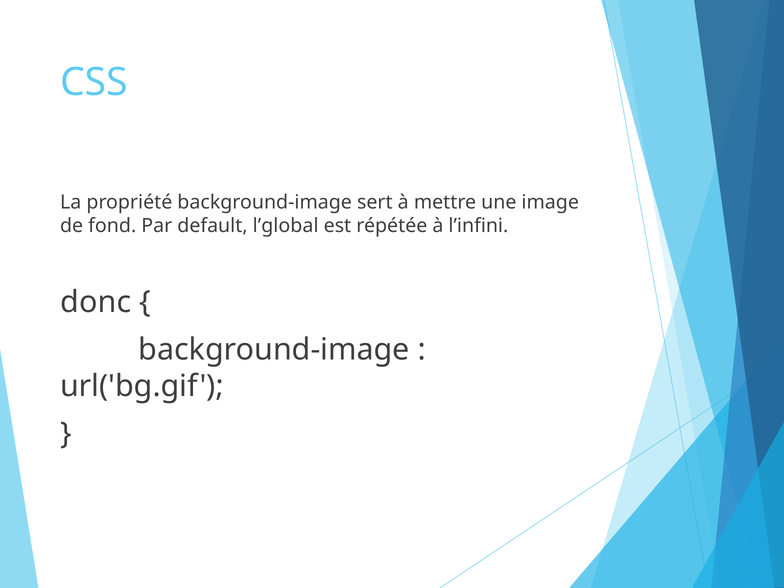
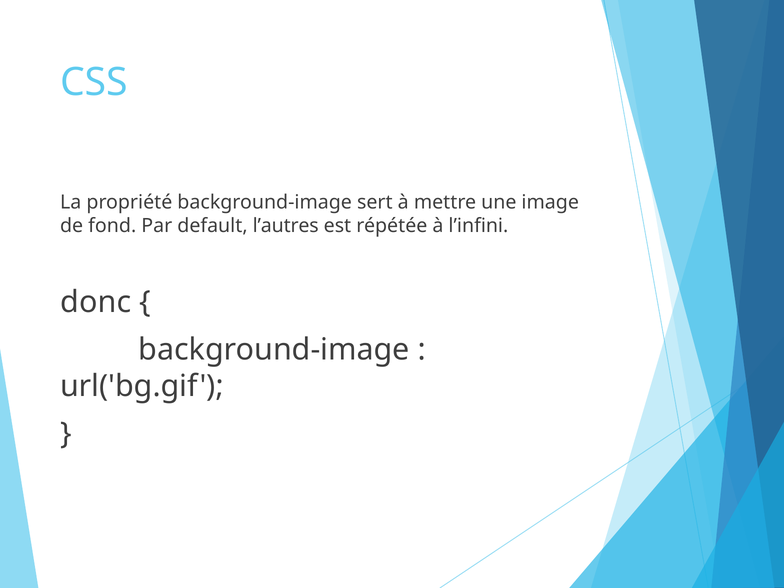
l’global: l’global -> l’autres (286, 226)
